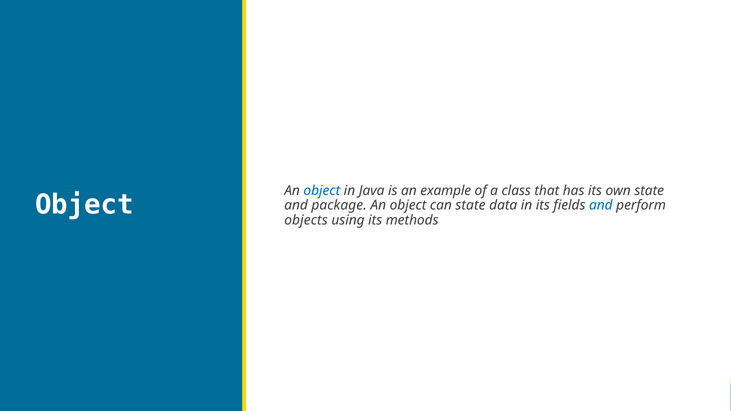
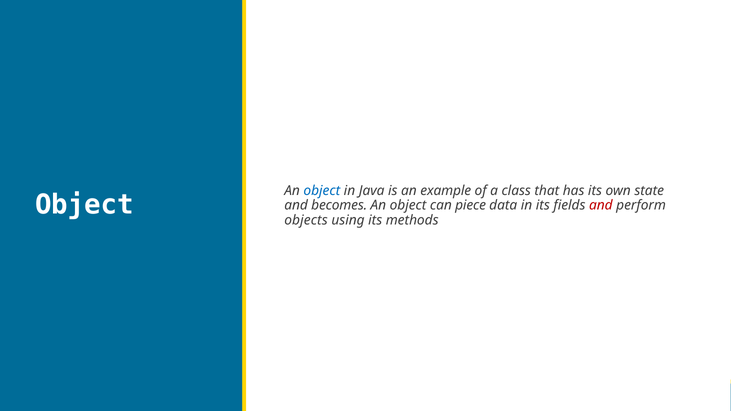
package: package -> becomes (339, 205)
can state: state -> piece (471, 205)
and colour: blue -> red (601, 205)
